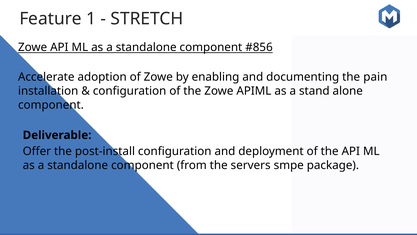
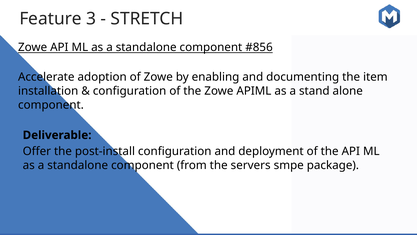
1: 1 -> 3 (91, 19)
pain: pain -> item (375, 77)
